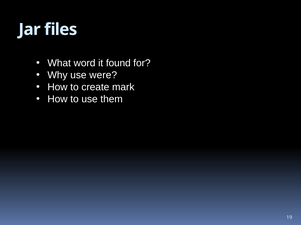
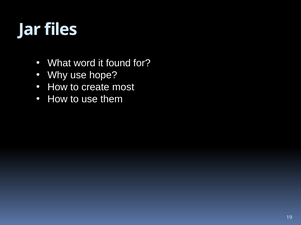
were: were -> hope (103, 75)
mark: mark -> most (123, 87)
